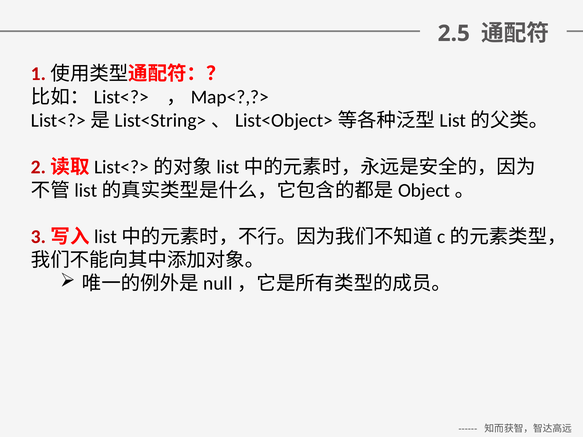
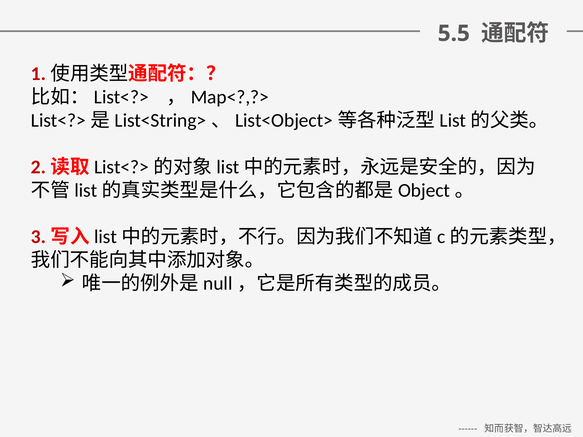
2.5: 2.5 -> 5.5 (454, 33)
